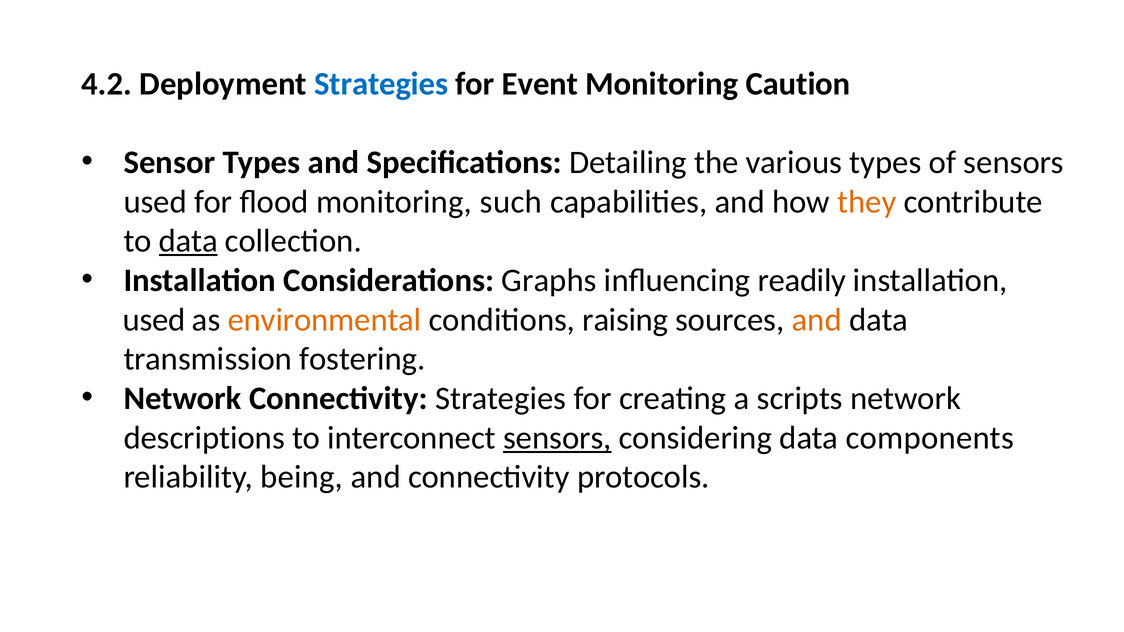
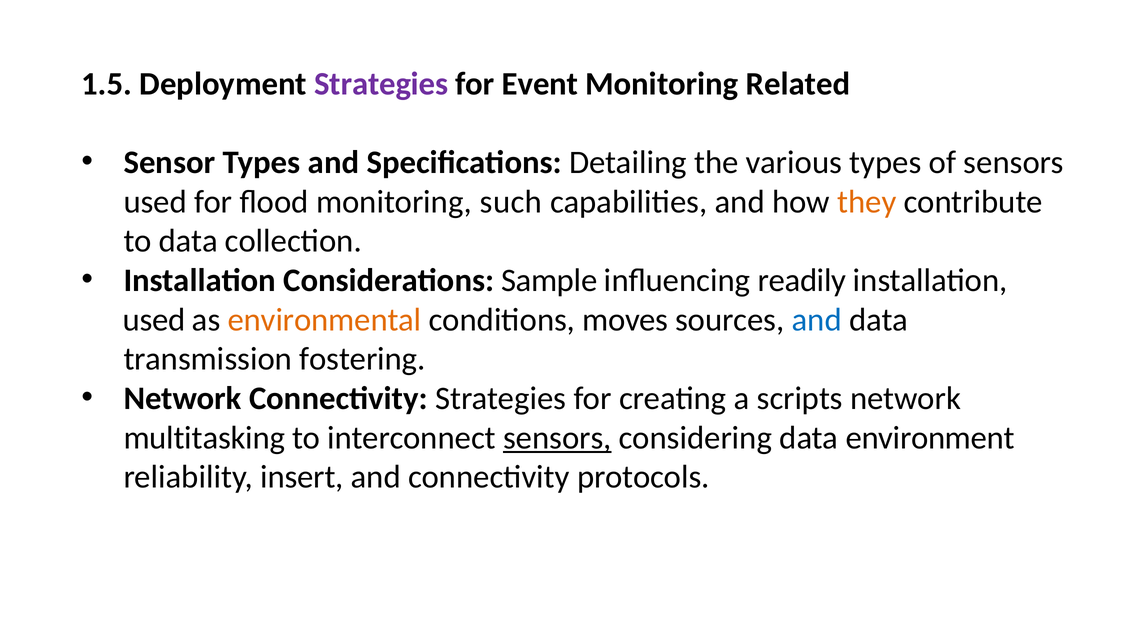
4.2: 4.2 -> 1.5 (107, 84)
Strategies colour: blue -> purple (381, 84)
Caution: Caution -> Related (798, 84)
data underline: present -> none (188, 241)
Graphs: Graphs -> Sample (549, 281)
raising: raising -> moves (625, 320)
and colour: orange -> blue (817, 320)
descriptions: descriptions -> multitasking (204, 438)
components: components -> environment (930, 438)
being: being -> insert (302, 477)
